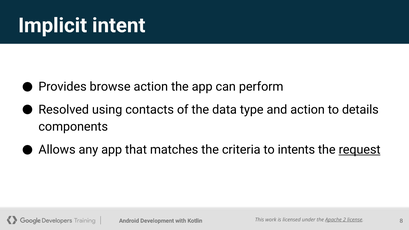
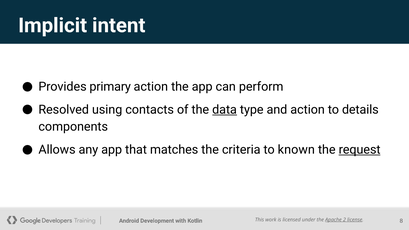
browse: browse -> primary (110, 87)
data underline: none -> present (225, 110)
intents: intents -> known (296, 150)
